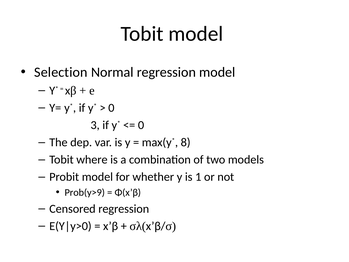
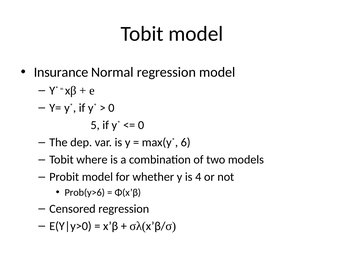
Selection: Selection -> Insurance (61, 72)
3: 3 -> 5 (95, 125)
8: 8 -> 6 (186, 142)
1: 1 -> 4 (198, 177)
Prob(y>9: Prob(y>9 -> Prob(y>6 (85, 192)
